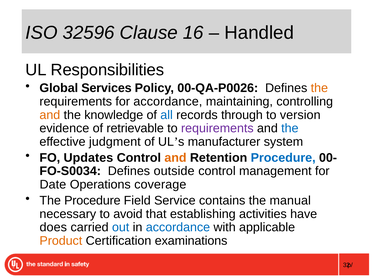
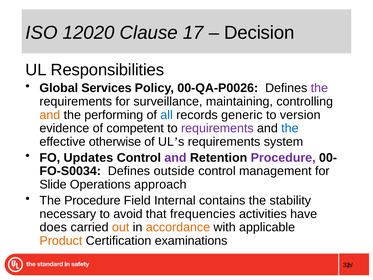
32596: 32596 -> 12020 (89, 33)
16: 16 -> 17 (193, 33)
Handled: Handled -> Decision (259, 33)
the colour: orange -> purple (319, 88)
for accordance: accordance -> surveillance (168, 101)
knowledge: knowledge -> performing (114, 115)
through: through -> generic (242, 115)
retrievable: retrievable -> competent (135, 128)
judgment: judgment -> otherwise (115, 142)
UL’s manufacturer: manufacturer -> requirements (224, 142)
and colour: orange -> purple (175, 158)
Procedure colour: blue -> purple (283, 158)
Date: Date -> Slide (53, 184)
coverage: coverage -> approach (160, 184)
Service: Service -> Internal (175, 200)
manual: manual -> stability (290, 200)
establishing: establishing -> frequencies (203, 214)
out colour: blue -> orange (121, 227)
accordance colour: blue -> orange (178, 227)
